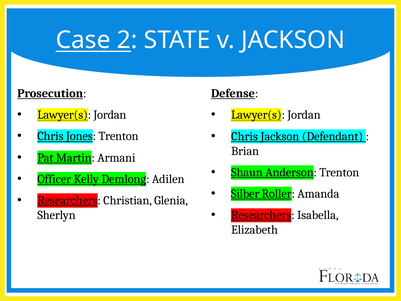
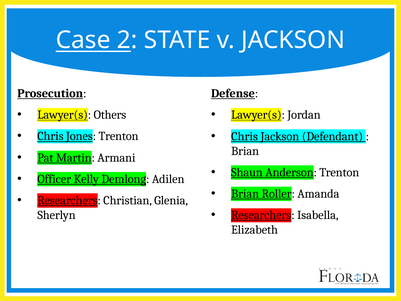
Jordan: Jordan -> Others (110, 115)
Silber: Silber -> Brian (245, 194)
